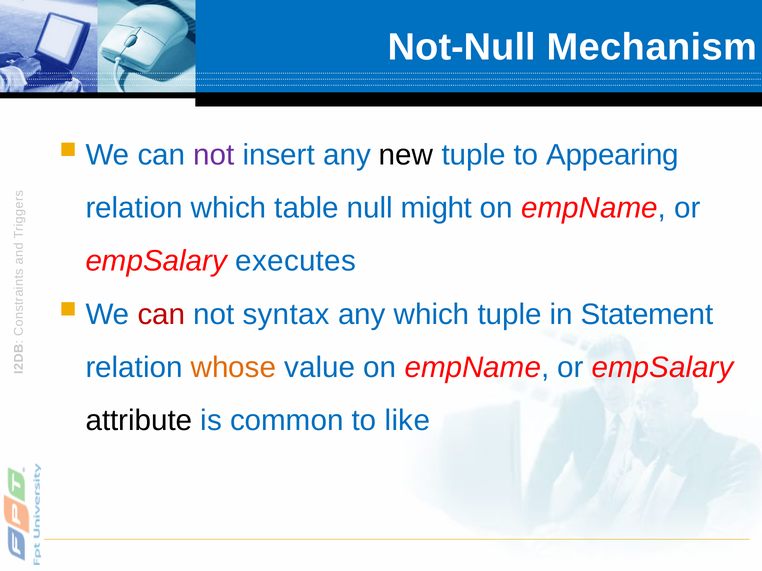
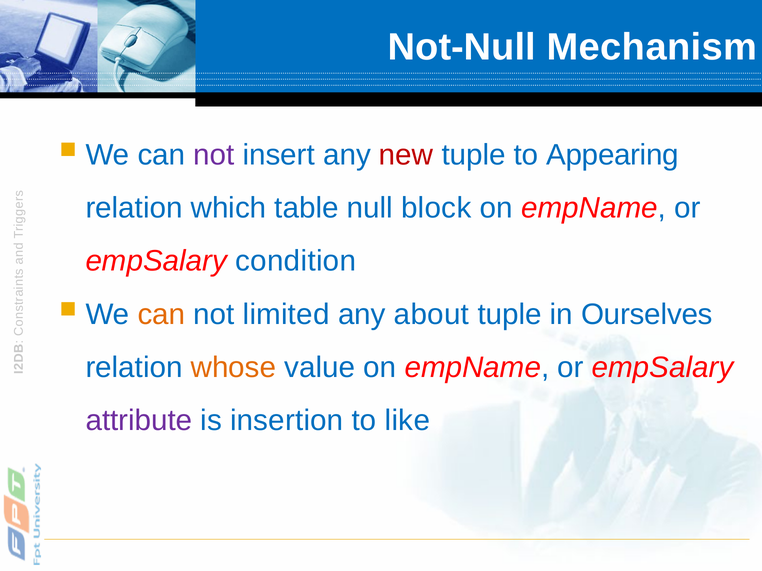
new colour: black -> red (406, 155)
might: might -> block (436, 208)
executes: executes -> condition (296, 261)
can colour: red -> orange (161, 315)
syntax: syntax -> limited (286, 315)
any which: which -> about (431, 315)
Statement: Statement -> Ourselves (647, 315)
attribute colour: black -> purple (139, 421)
common: common -> insertion (287, 421)
